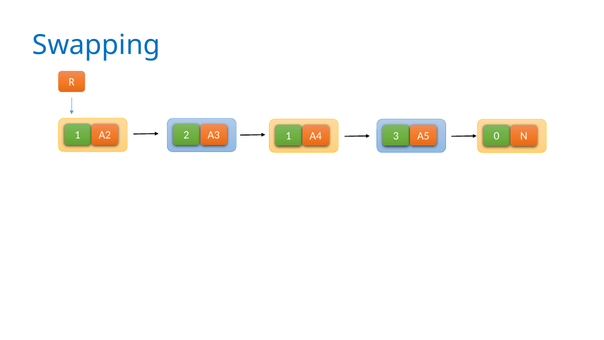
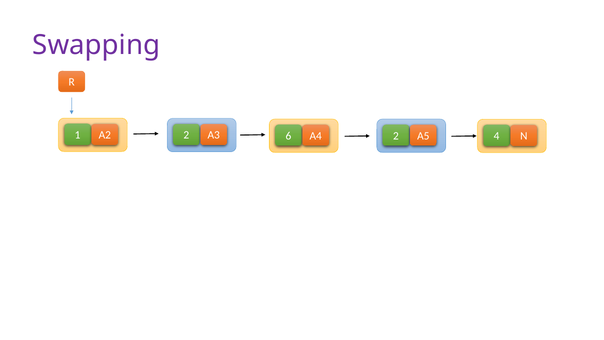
Swapping colour: blue -> purple (96, 45)
0: 0 -> 4 (497, 136)
A3 1: 1 -> 6 (288, 136)
A4 3: 3 -> 2 (396, 136)
